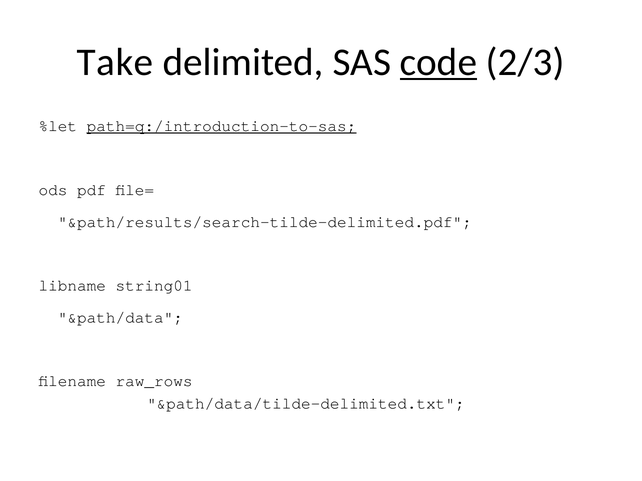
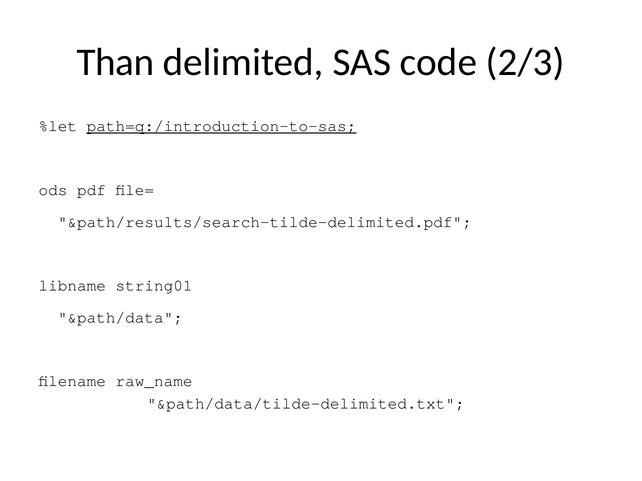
Take: Take -> Than (115, 62)
code underline: present -> none (438, 62)
raw_rows: raw_rows -> raw_name (154, 381)
